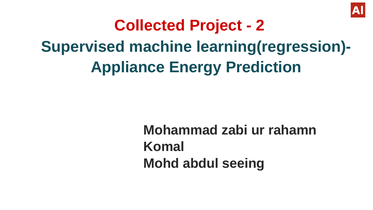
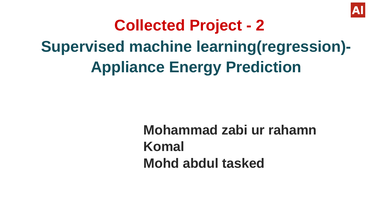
seeing: seeing -> tasked (243, 163)
